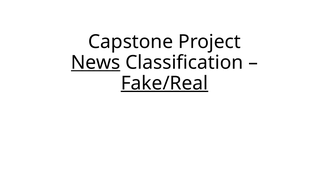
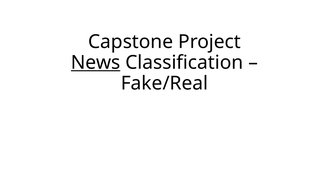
Fake/Real underline: present -> none (164, 83)
